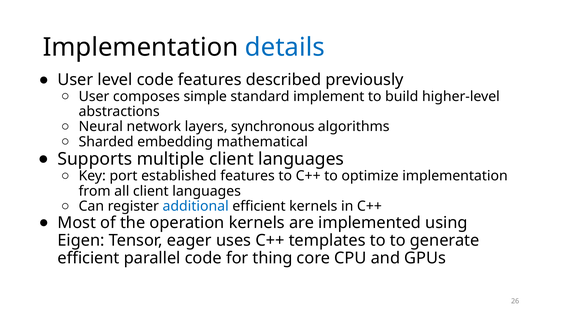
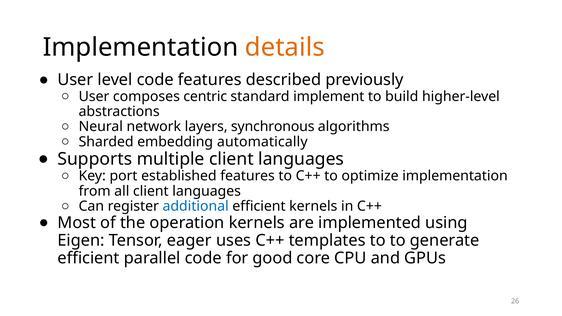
details colour: blue -> orange (285, 47)
simple: simple -> centric (205, 96)
mathematical: mathematical -> automatically (262, 142)
thing: thing -> good (273, 258)
